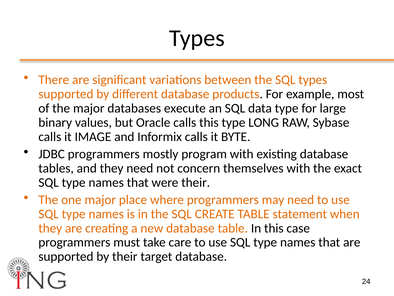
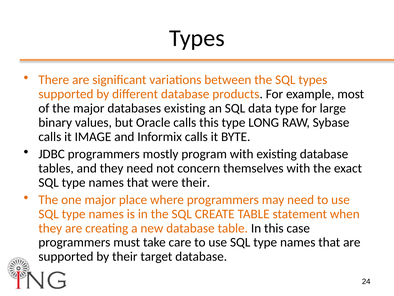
databases execute: execute -> existing (185, 108)
